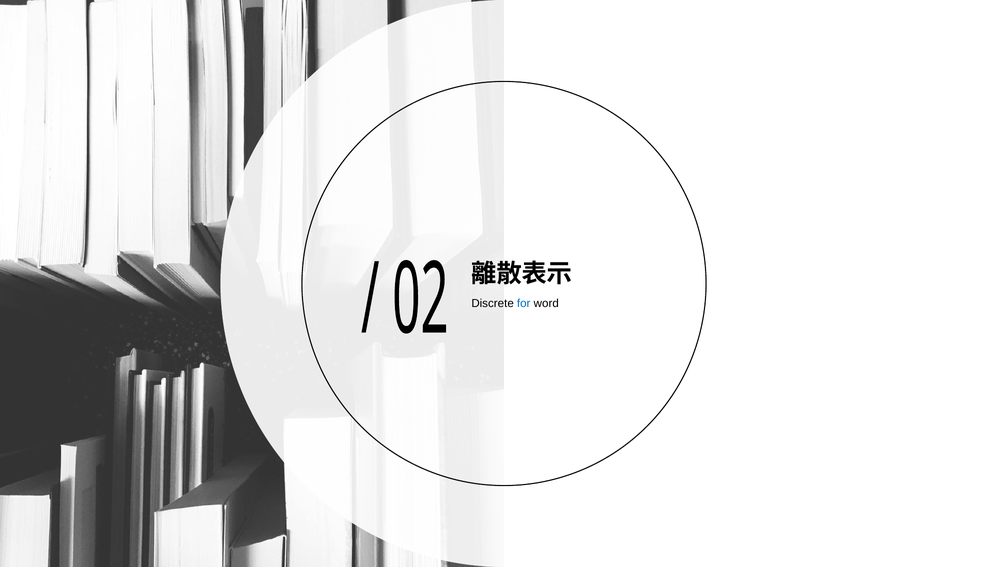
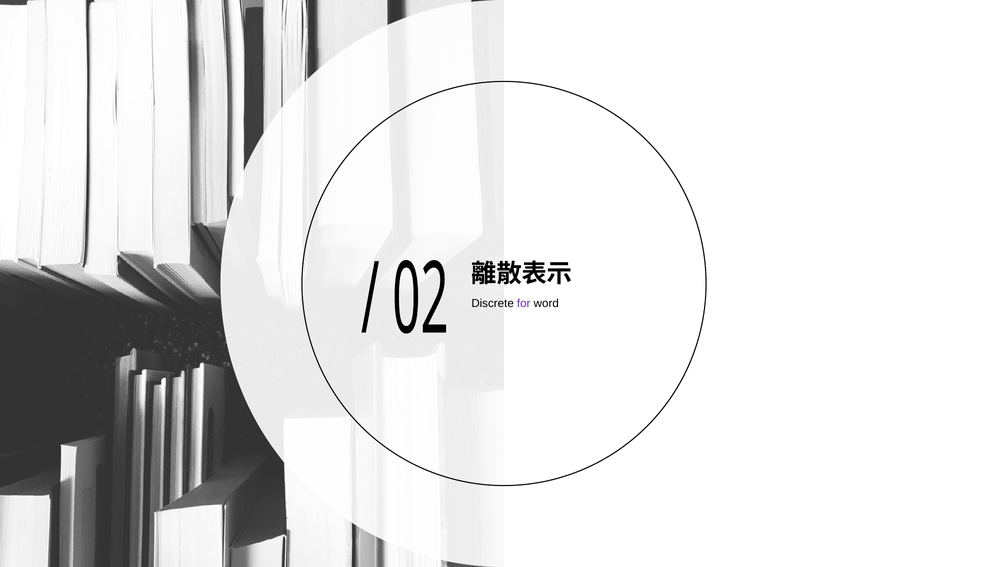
for colour: blue -> purple (524, 303)
